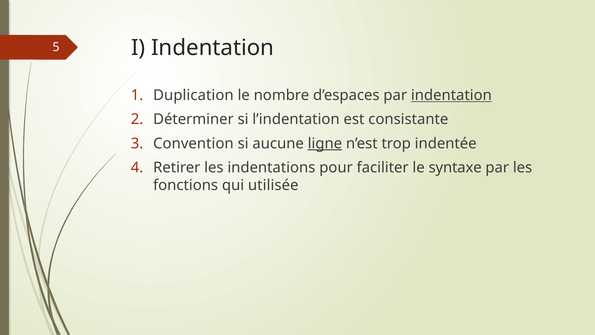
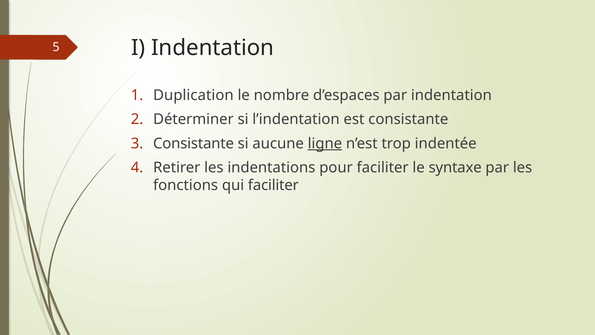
indentation underline: present -> none (451, 95)
Convention: Convention -> Consistante (194, 143)
qui utilisée: utilisée -> faciliter (273, 185)
